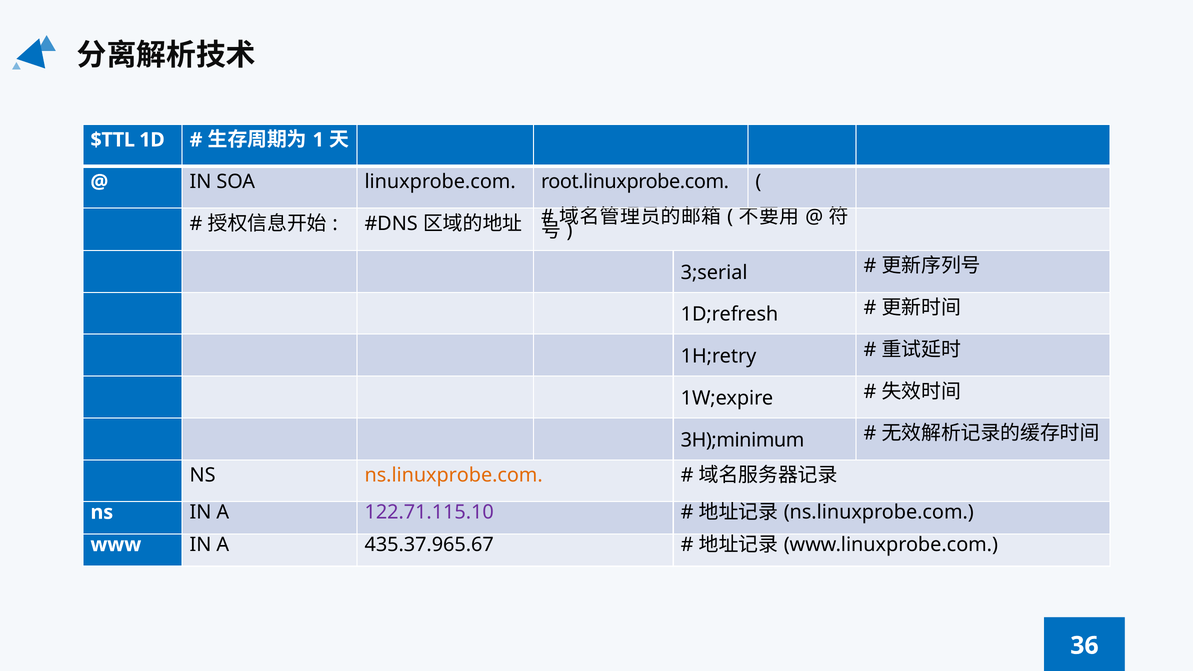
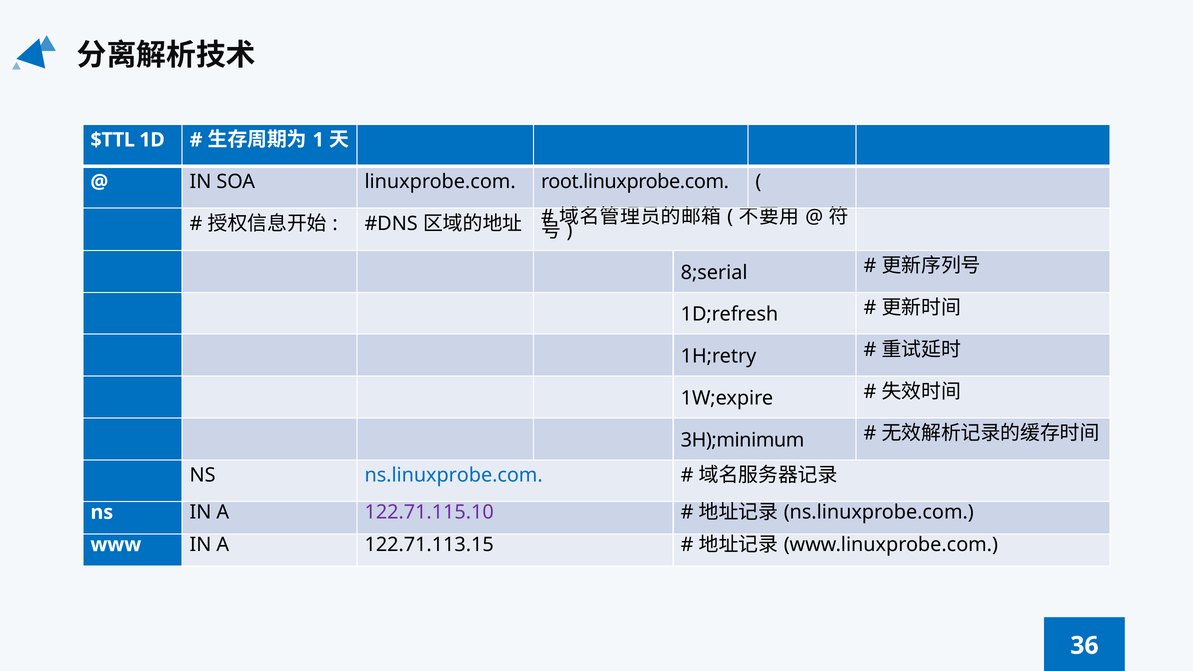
3;serial: 3;serial -> 8;serial (714, 273)
ns.linuxprobe.com colour: orange -> blue (454, 475)
435.37.965.67: 435.37.965.67 -> 122.71.113.15 (429, 545)
